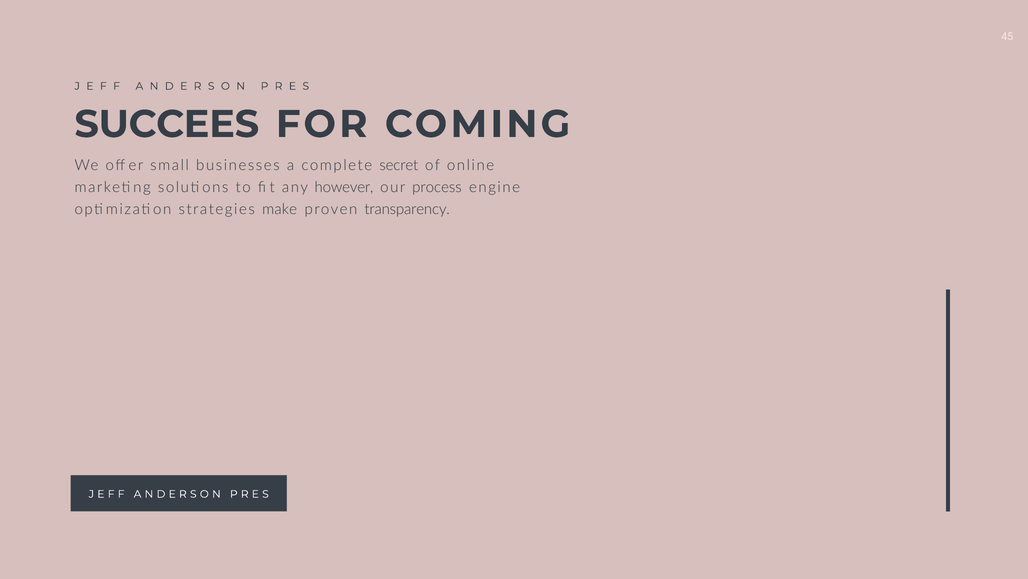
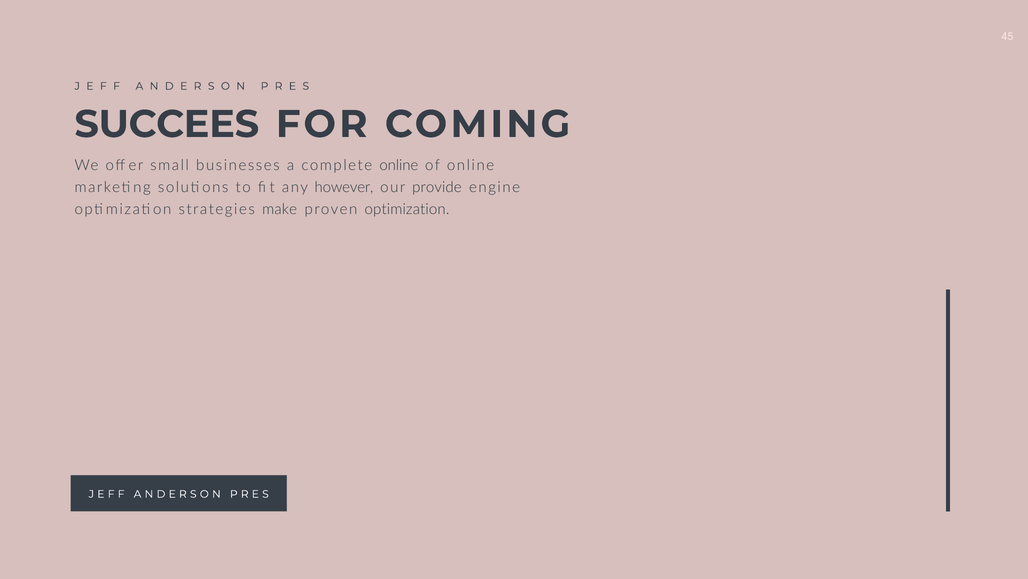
complete secret: secret -> online (399, 165)
process: process -> provide (437, 187)
proven transparency: transparency -> optimization (407, 209)
